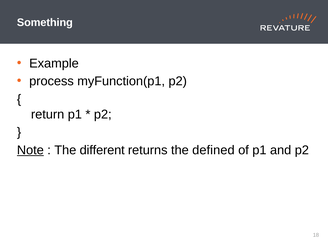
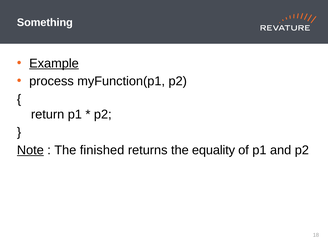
Example underline: none -> present (54, 63)
different: different -> finished (102, 150)
defined: defined -> equality (214, 150)
